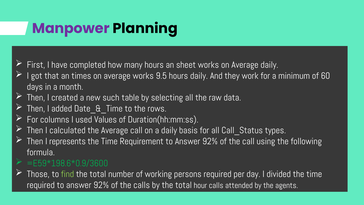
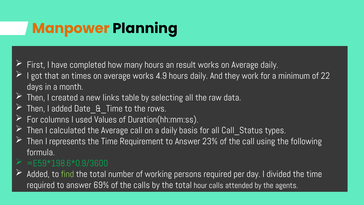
Manpower colour: purple -> orange (71, 28)
sheet: sheet -> result (186, 65)
9.5: 9.5 -> 4.9 (161, 76)
60: 60 -> 22 (325, 76)
such: such -> links (111, 98)
Requirement to Answer 92%: 92% -> 23% (210, 141)
Those: Those -> Added (38, 174)
required to answer 92%: 92% -> 69% (101, 185)
